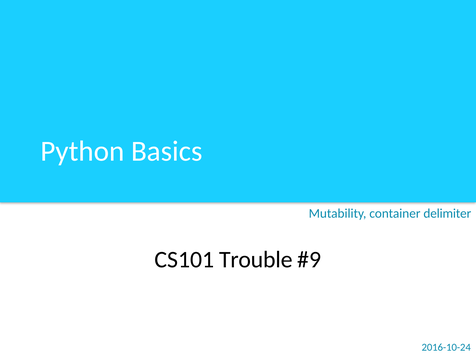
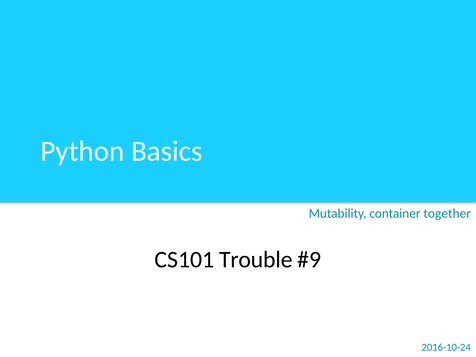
delimiter: delimiter -> together (447, 214)
